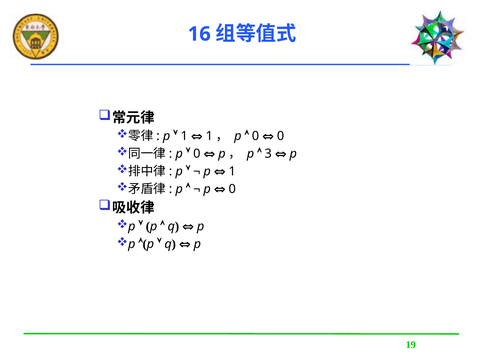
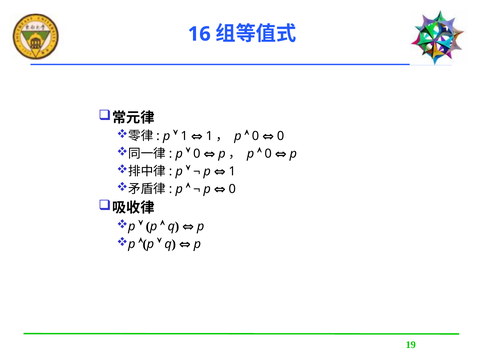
3: 3 -> 0 (268, 154)
